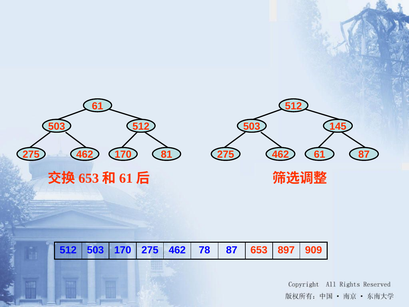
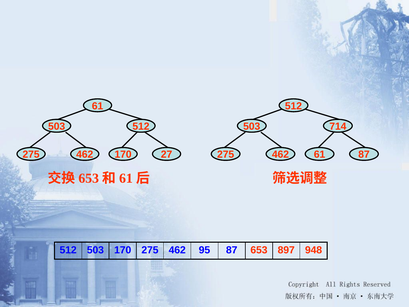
145: 145 -> 714 (338, 126)
81: 81 -> 27 (167, 154)
78: 78 -> 95 (204, 250)
909: 909 -> 948 (314, 250)
